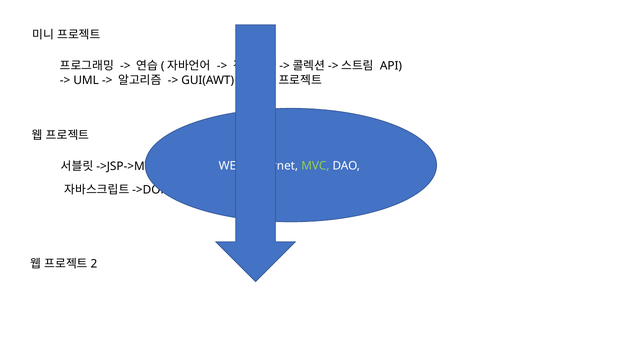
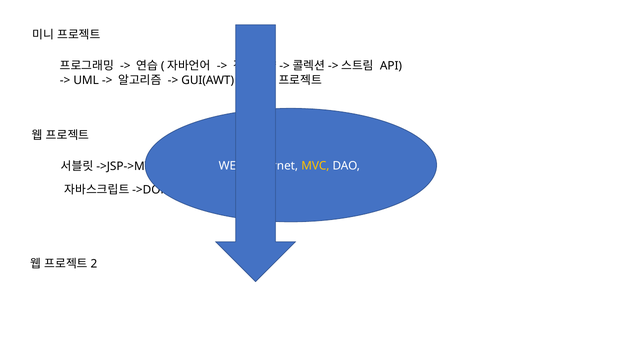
MVC colour: light green -> yellow (315, 166)
